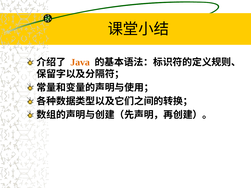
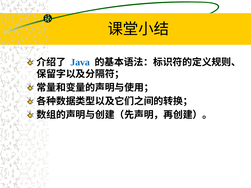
Java colour: orange -> blue (80, 62)
